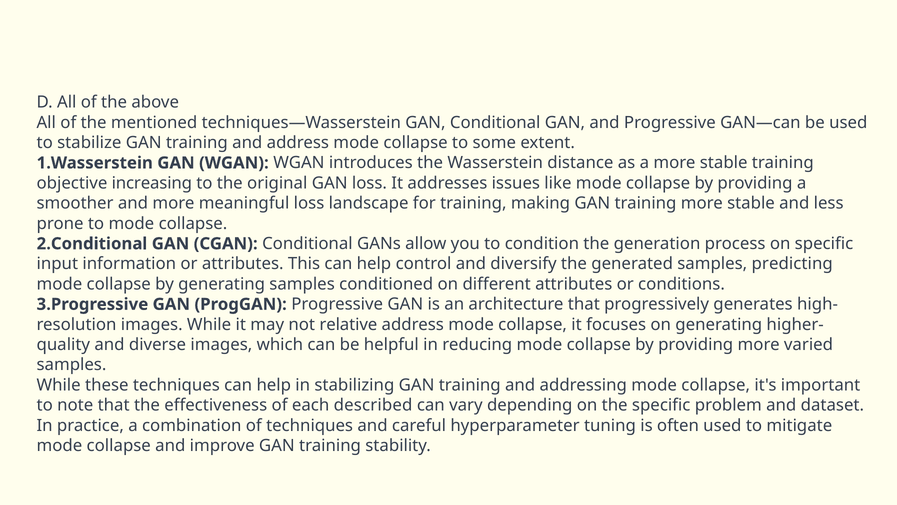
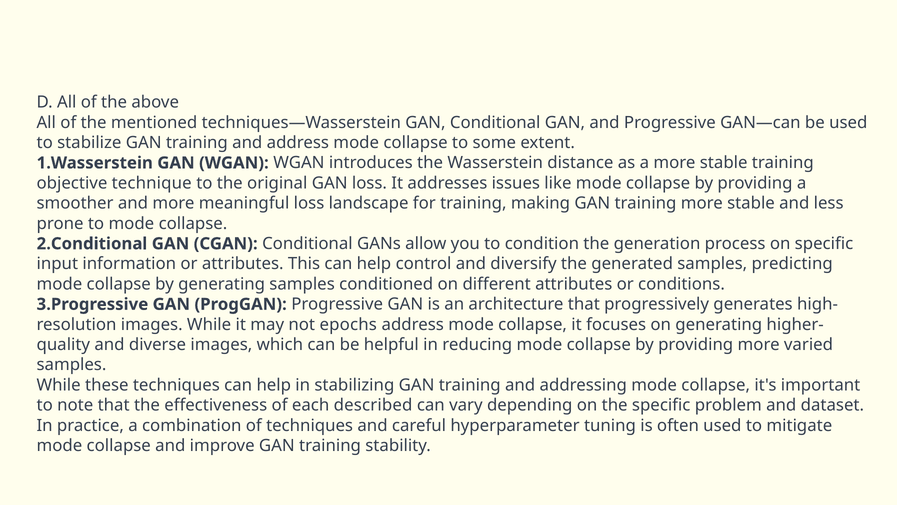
increasing: increasing -> technique (152, 183)
relative: relative -> epochs (348, 324)
